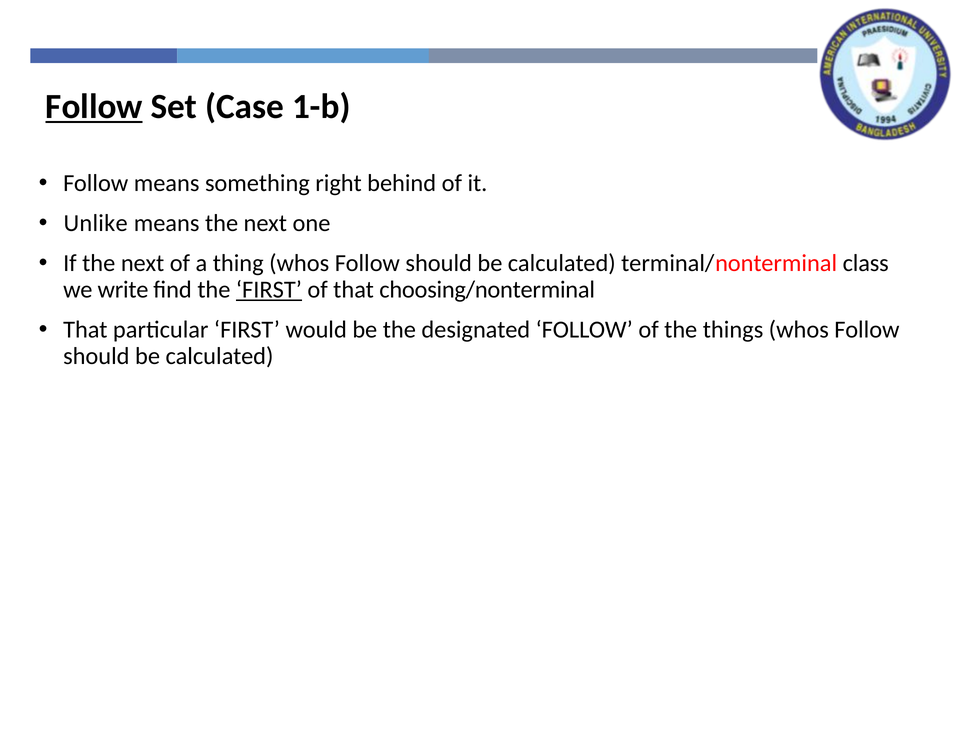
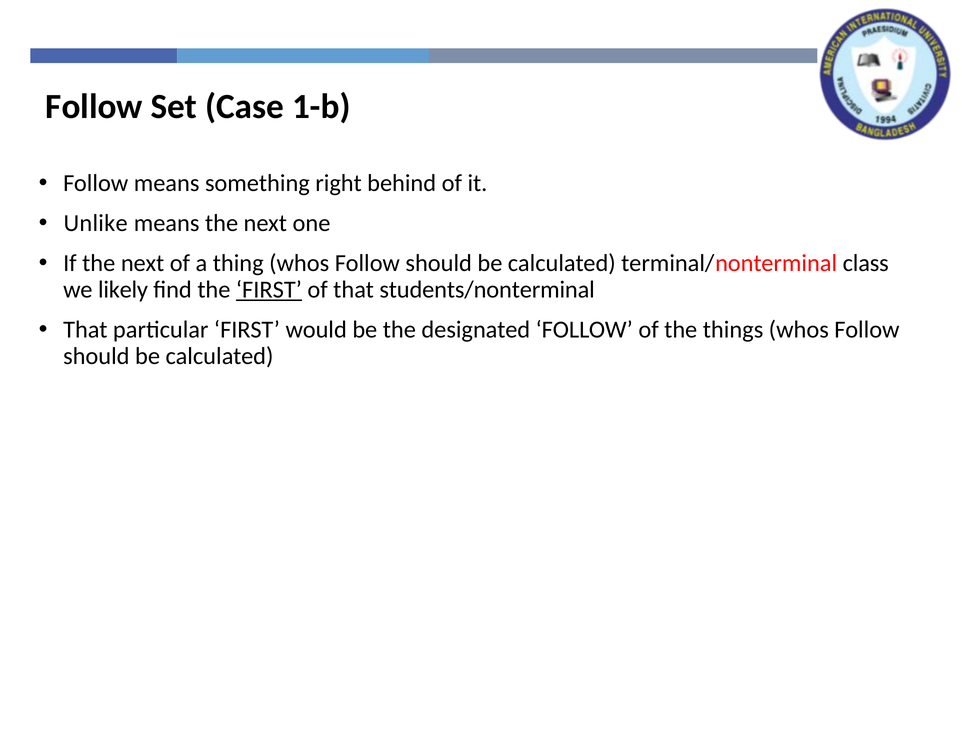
Follow underline: present -> none (94, 107)
write: write -> likely (123, 290)
choosing/nonterminal: choosing/nonterminal -> students/nonterminal (487, 290)
